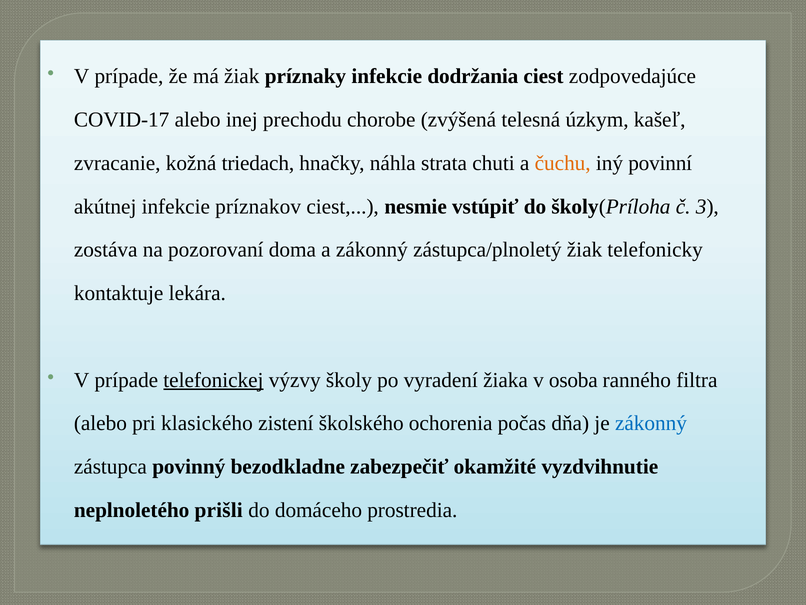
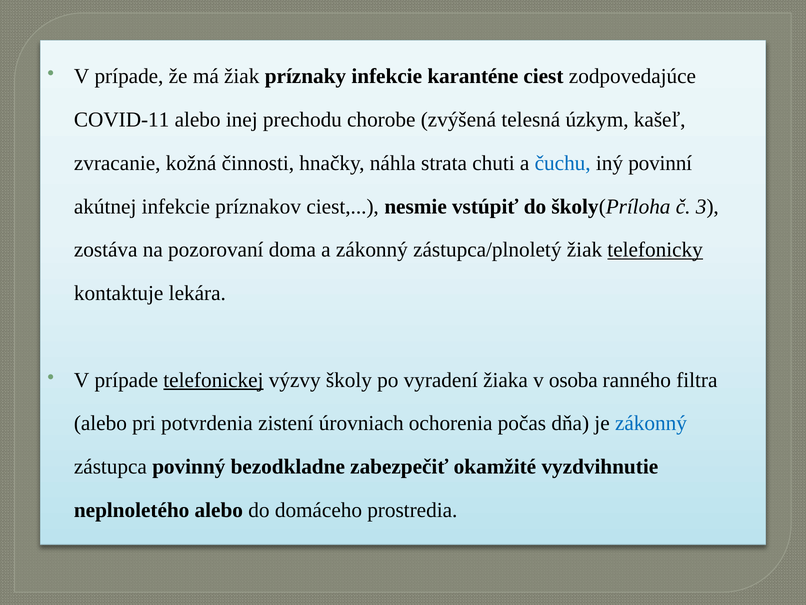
dodržania: dodržania -> karanténe (473, 76)
COVID-17: COVID-17 -> COVID-11 (122, 120)
triedach: triedach -> činnosti (258, 163)
čuchu colour: orange -> blue (563, 163)
telefonicky underline: none -> present (655, 250)
klasického: klasického -> potvrdenia (207, 423)
školského: školského -> úrovniach (361, 423)
neplnoletého prišli: prišli -> alebo (219, 510)
